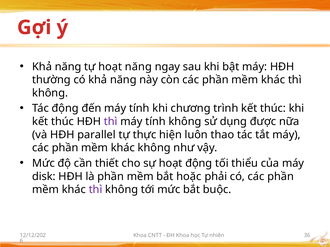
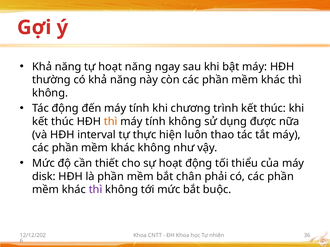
thì colour: purple -> orange (111, 122)
parallel: parallel -> interval (97, 135)
hoặc: hoặc -> chân (189, 177)
